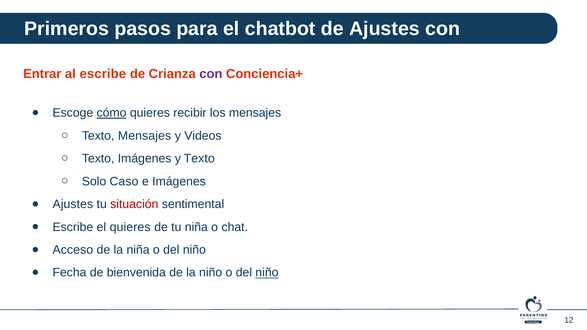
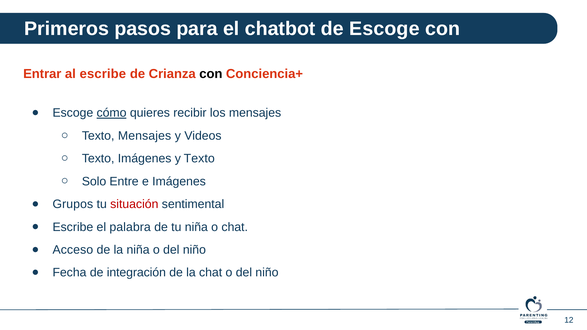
de Ajustes: Ajustes -> Escoge (384, 29)
con colour: purple -> black (211, 74)
Caso: Caso -> Entre (124, 181)
Ajustes: Ajustes -> Grupos (73, 204)
el quieres: quieres -> palabra (130, 227)
bienvenida: bienvenida -> integración (136, 273)
la niño: niño -> chat (211, 273)
niño underline: present -> none (267, 273)
